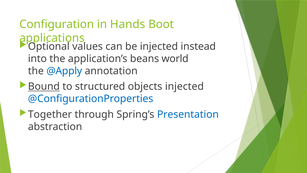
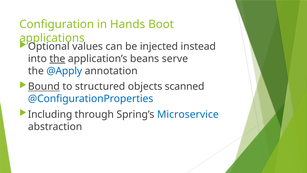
the underline: none -> present (57, 59)
world: world -> serve (175, 59)
objects injected: injected -> scanned (185, 86)
Together: Together -> Including (50, 114)
Presentation: Presentation -> Microservice (188, 114)
